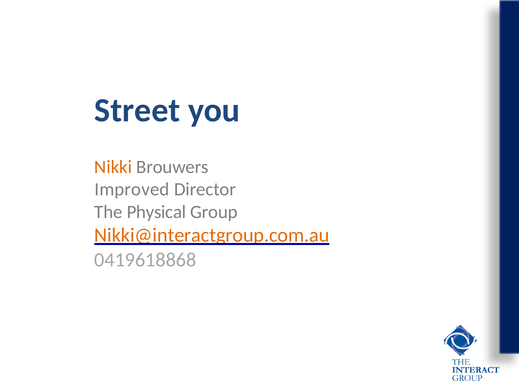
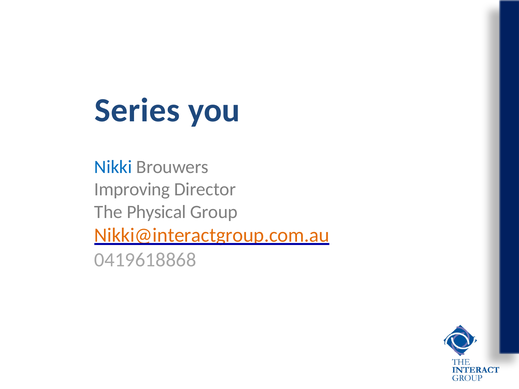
Street: Street -> Series (137, 111)
Nikki colour: orange -> blue (113, 167)
Improved: Improved -> Improving (132, 190)
